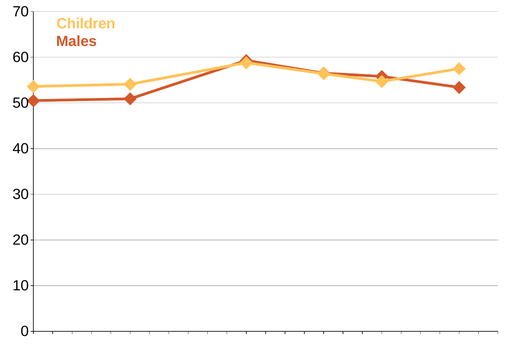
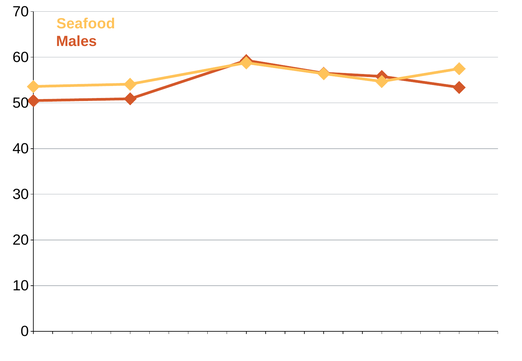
Children: Children -> Seafood (86, 24)
